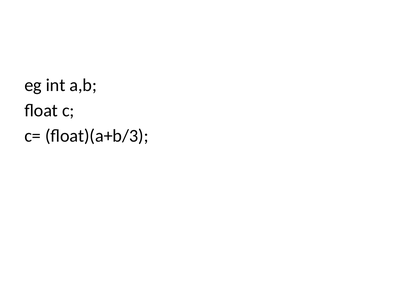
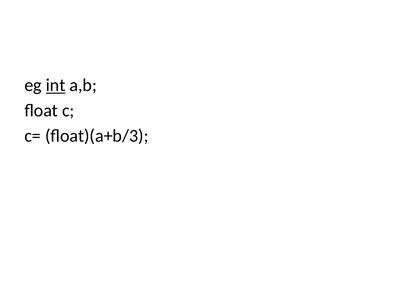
int underline: none -> present (56, 85)
